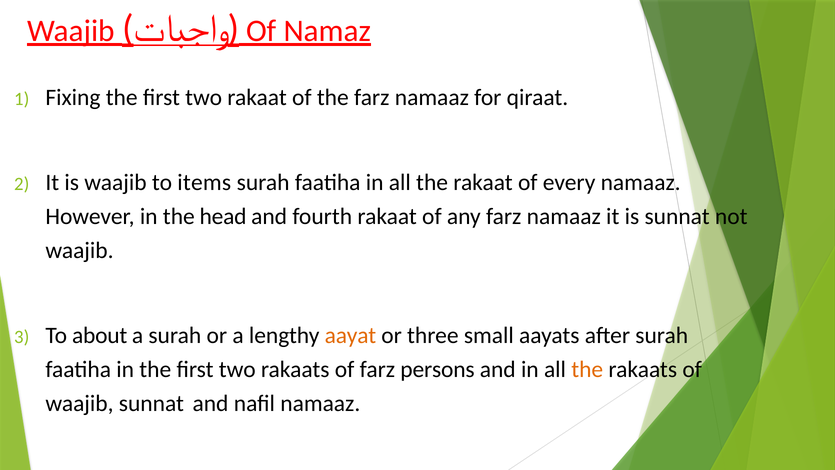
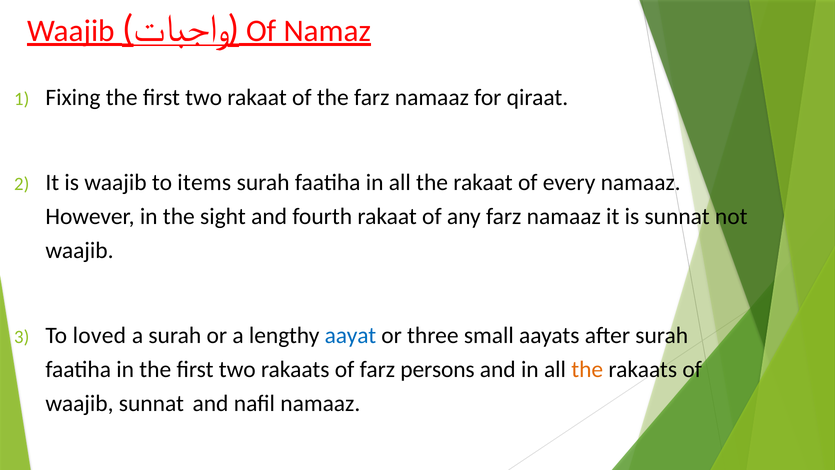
head: head -> sight (223, 216)
about: about -> loved (99, 335)
aayat colour: orange -> blue (350, 335)
